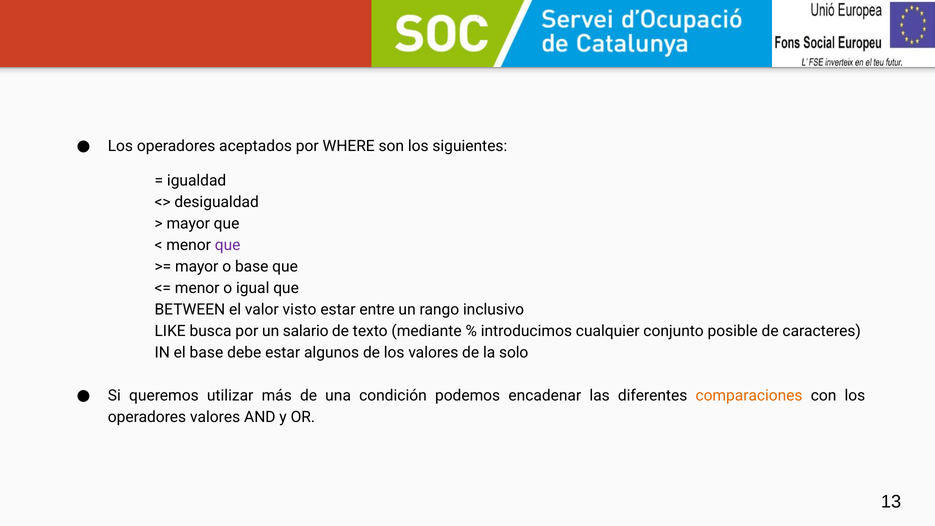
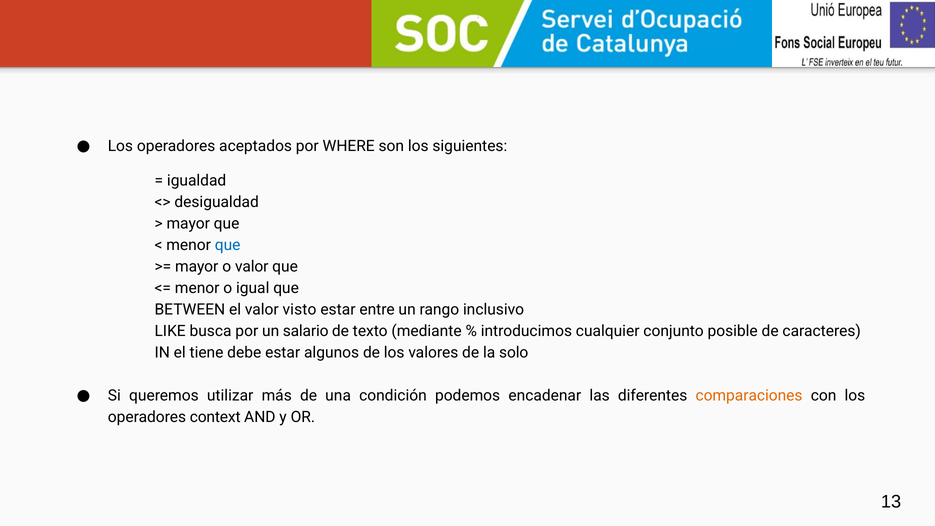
que colour: purple -> blue (228, 245)
o base: base -> valor (252, 267)
el base: base -> tiene (207, 353)
operadores valores: valores -> context (215, 417)
